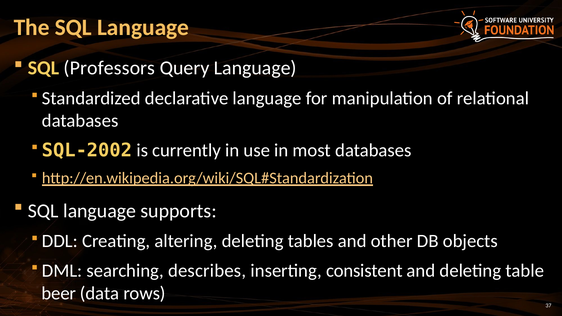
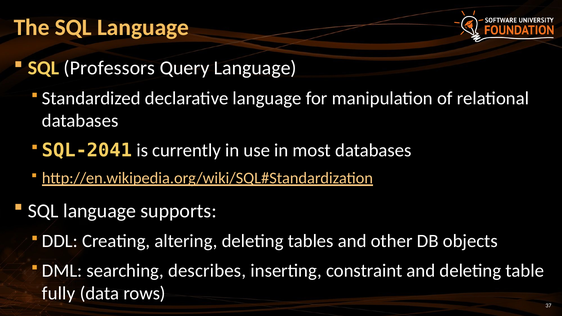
SQL-2002: SQL-2002 -> SQL-2041 (87, 150)
consistent: consistent -> constraint (364, 271)
beer: beer -> fully (59, 293)
